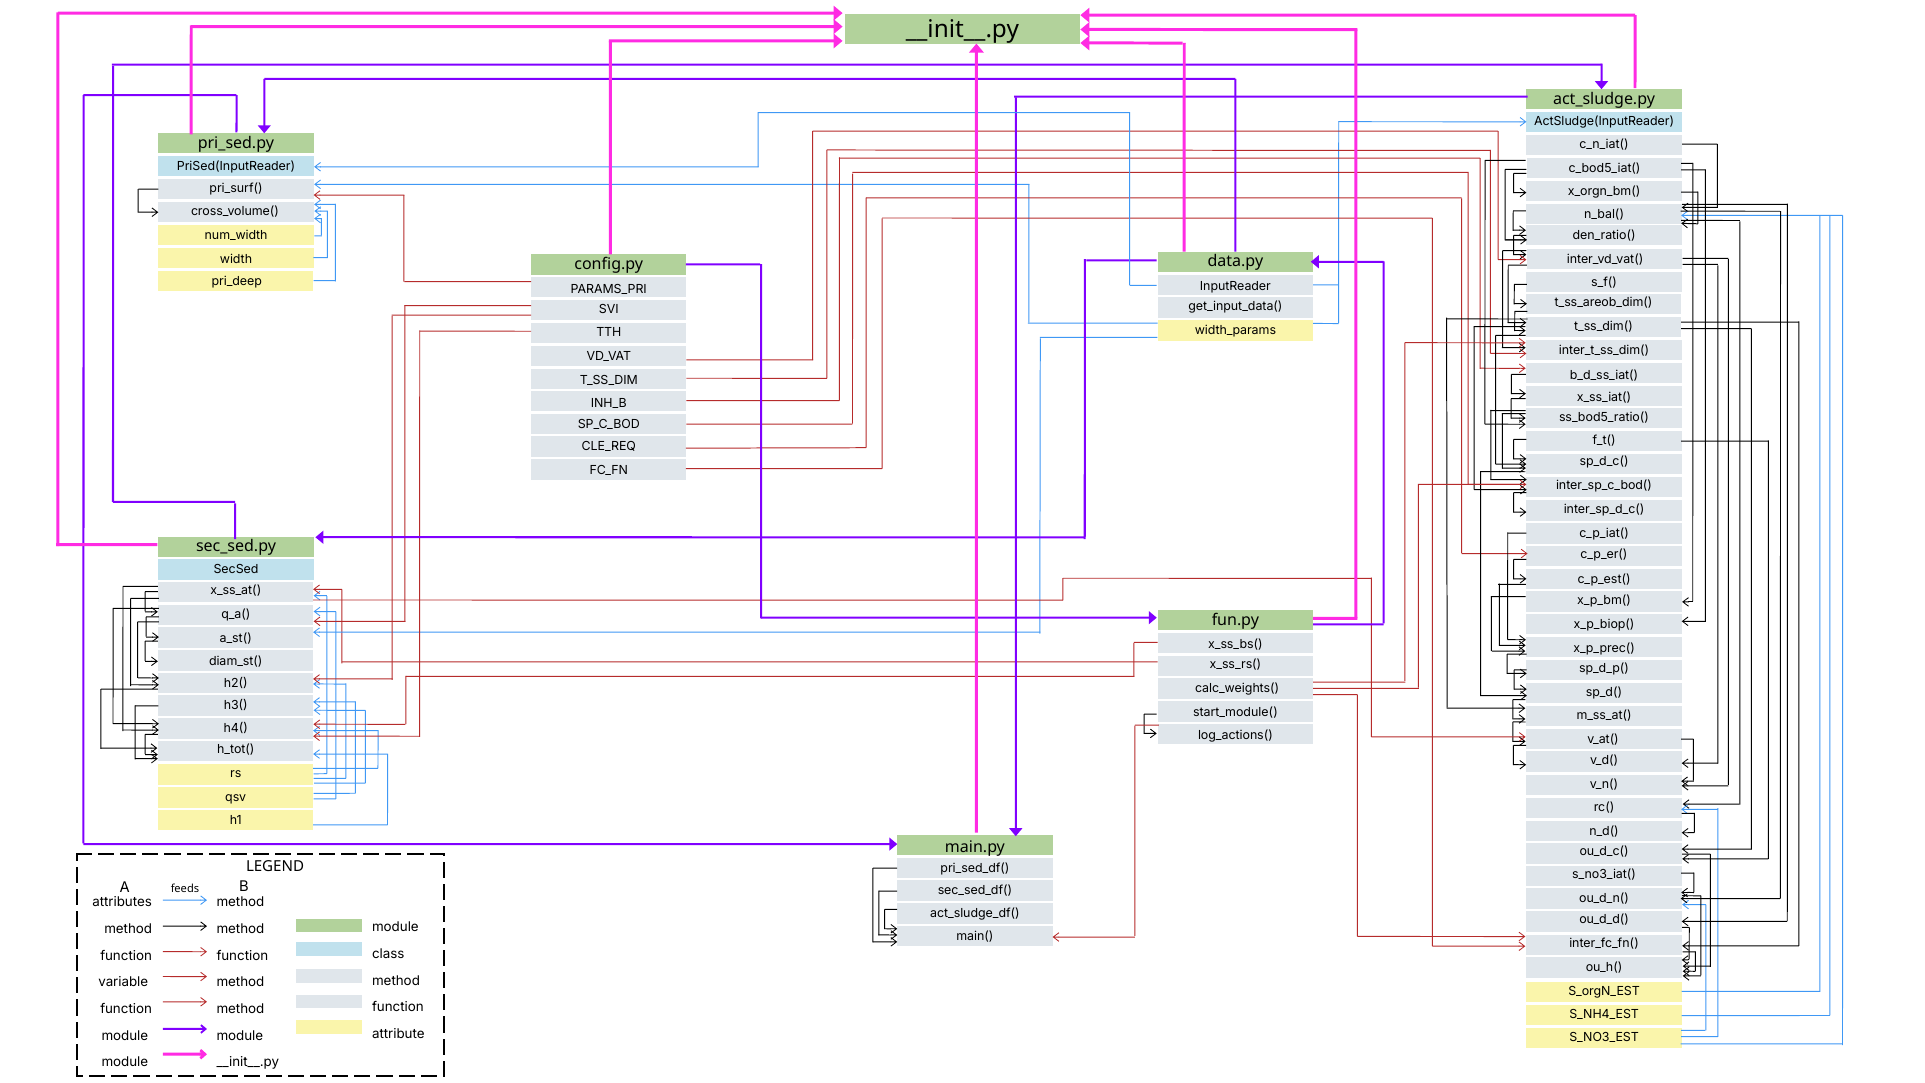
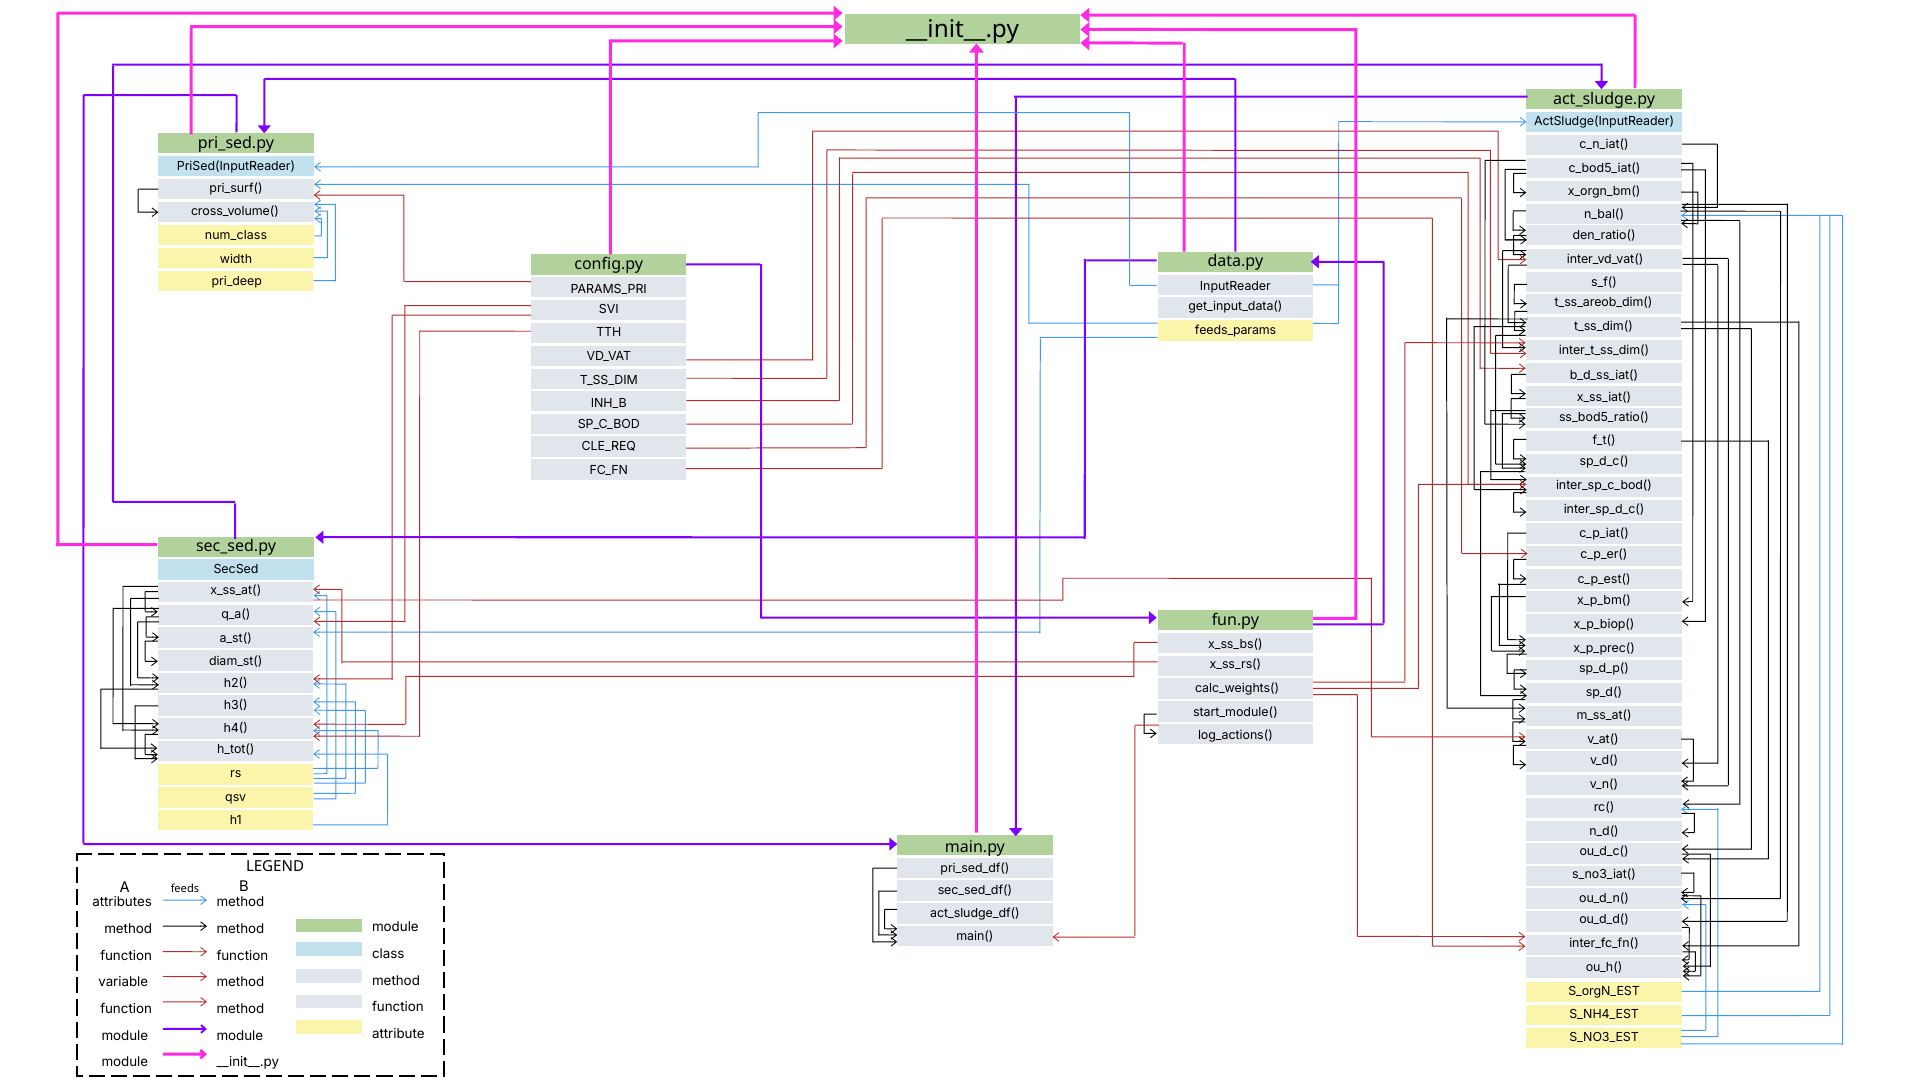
num_width: num_width -> num_class (236, 236)
width_params: width_params -> feeds_params (1235, 330)
